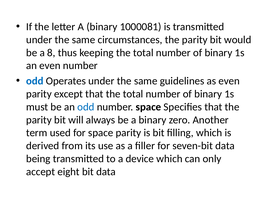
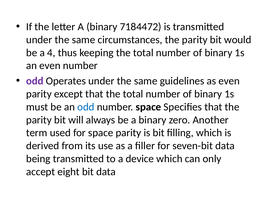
1000081: 1000081 -> 7184472 (141, 27)
8: 8 -> 4 (51, 53)
odd colour: blue -> purple (35, 81)
